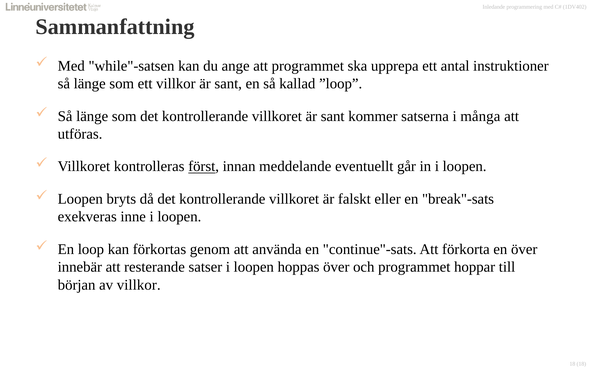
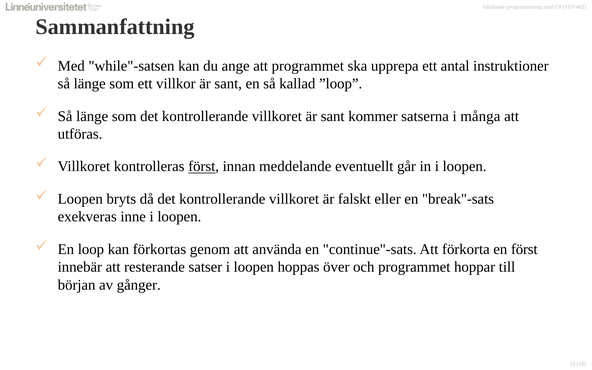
en över: över -> först (524, 249)
av villkor: villkor -> gånger (139, 285)
